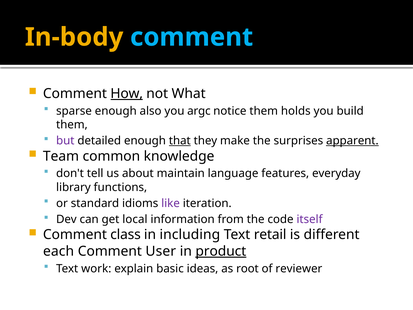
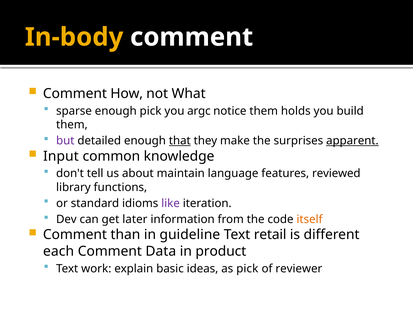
comment colour: light blue -> white (192, 37)
How underline: present -> none (127, 94)
enough also: also -> pick (151, 111)
Team: Team -> Input (61, 156)
everyday: everyday -> reviewed (336, 173)
local: local -> later (135, 219)
itself colour: purple -> orange (310, 219)
class: class -> than (125, 235)
including: including -> guideline (190, 235)
User: User -> Data (161, 251)
product underline: present -> none (221, 251)
as root: root -> pick (247, 268)
